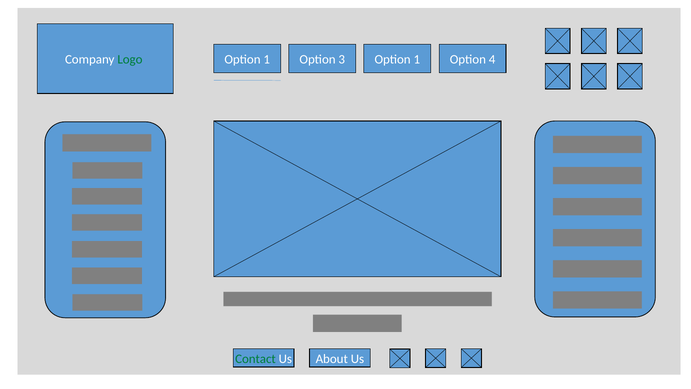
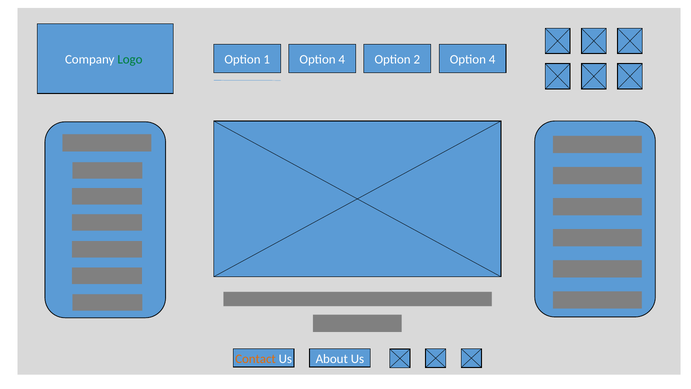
1 Option 3: 3 -> 4 (342, 59)
1: 1 -> 2 (417, 59)
Contact colour: green -> orange (255, 358)
